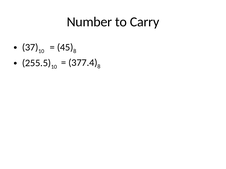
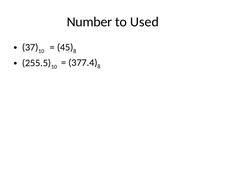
Carry: Carry -> Used (144, 22)
